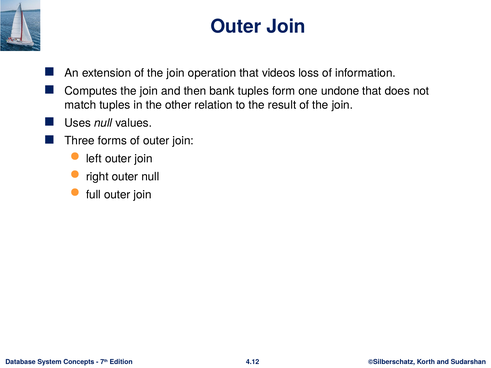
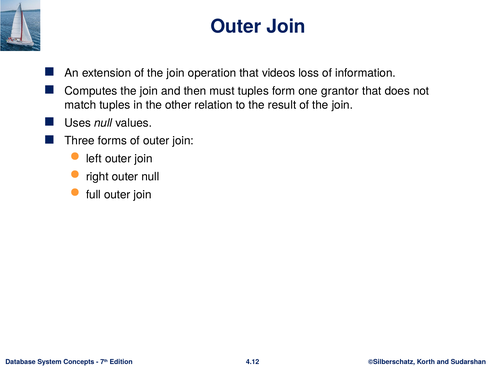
bank: bank -> must (222, 91)
undone: undone -> grantor (340, 91)
